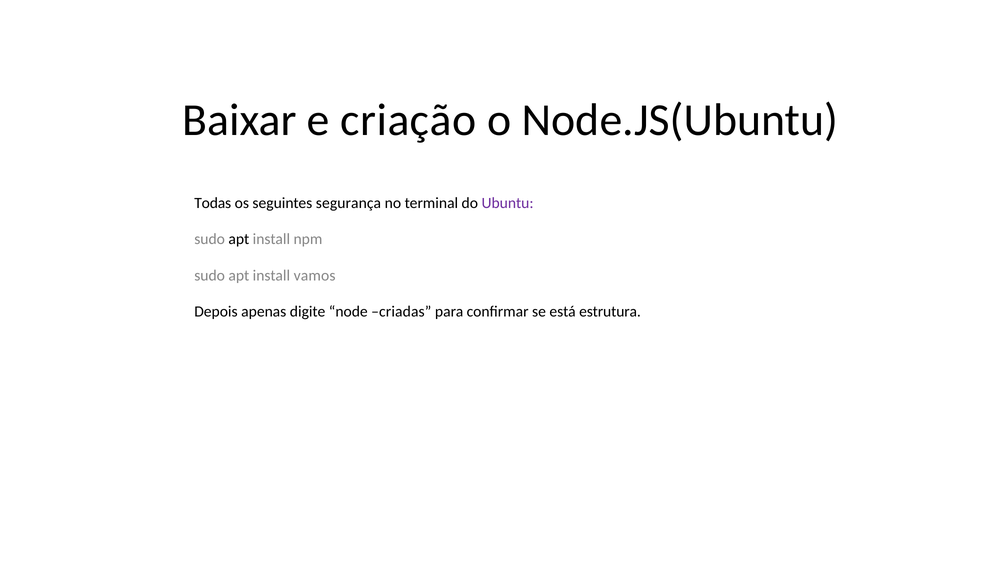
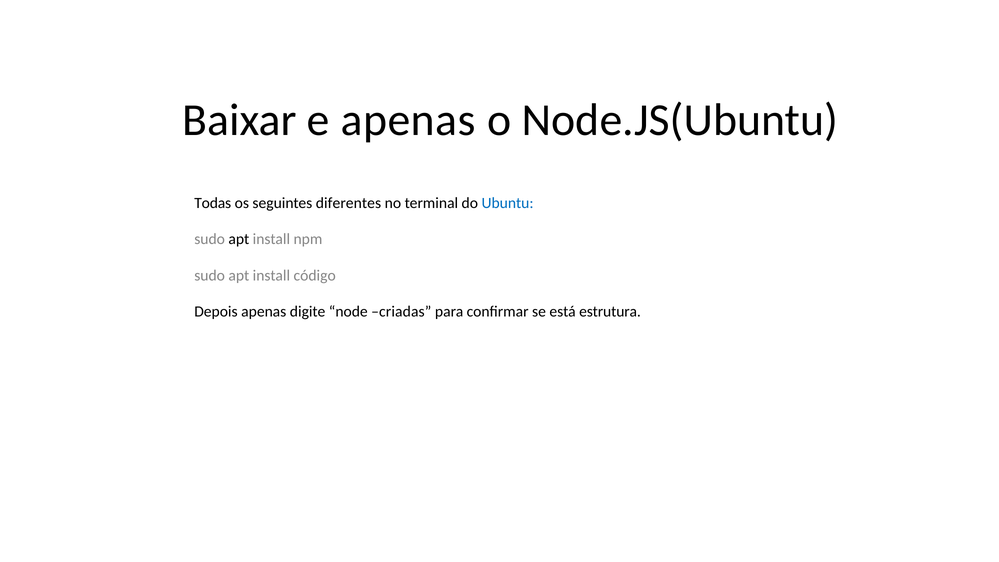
e criação: criação -> apenas (408, 120)
segurança: segurança -> diferentes (348, 203)
Ubuntu colour: purple -> blue (508, 203)
vamos: vamos -> código (315, 275)
